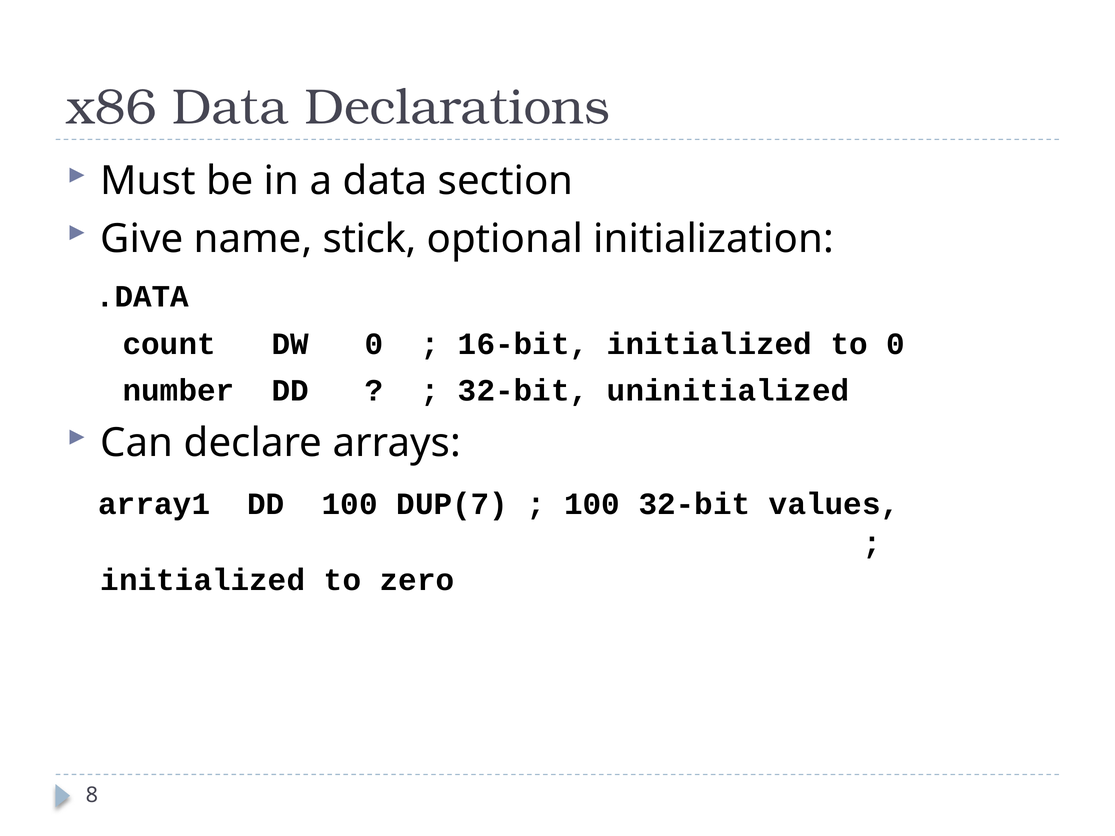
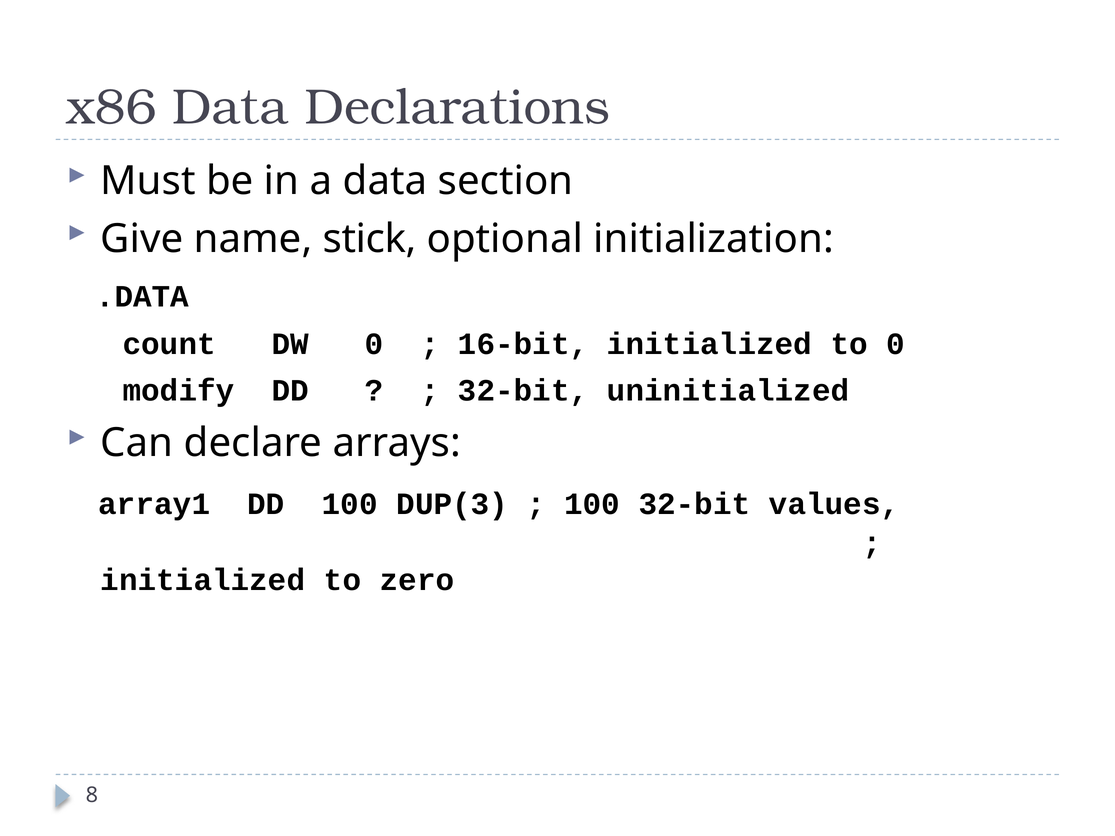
number: number -> modify (179, 391)
DUP(7: DUP(7 -> DUP(3 (452, 504)
